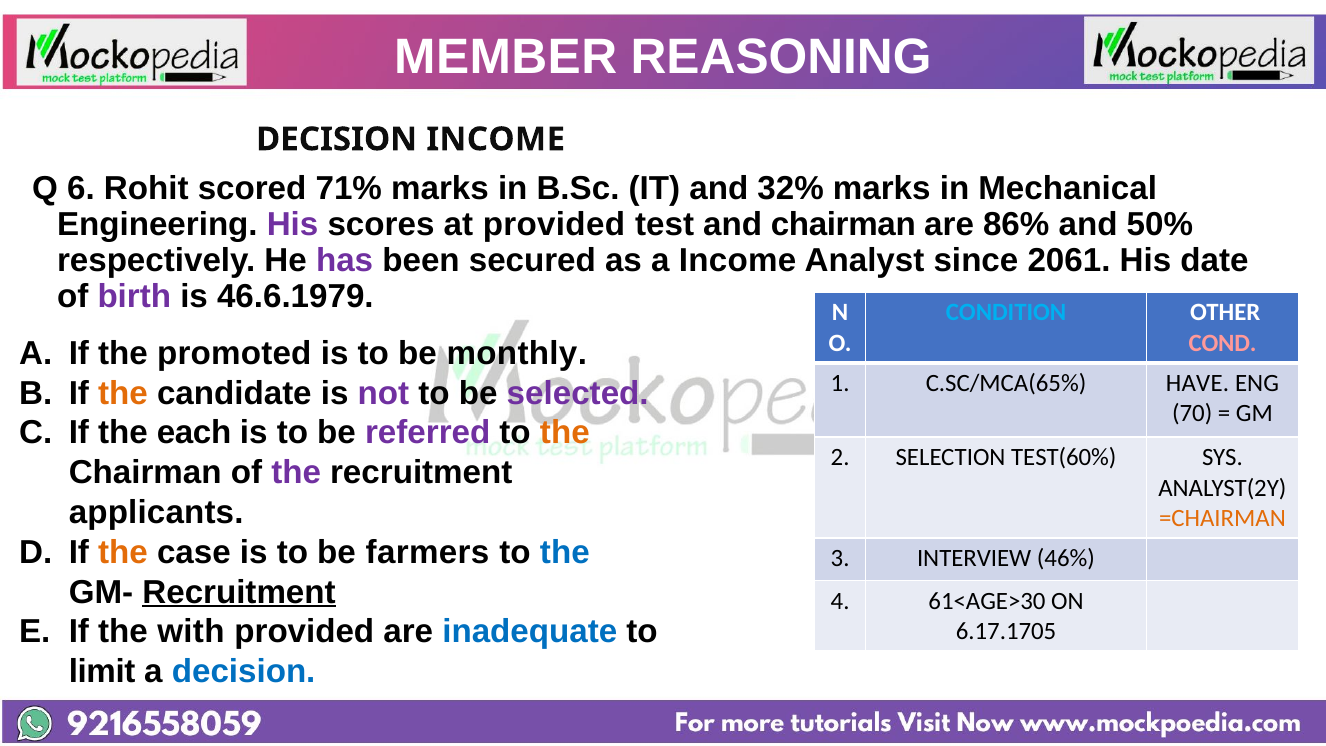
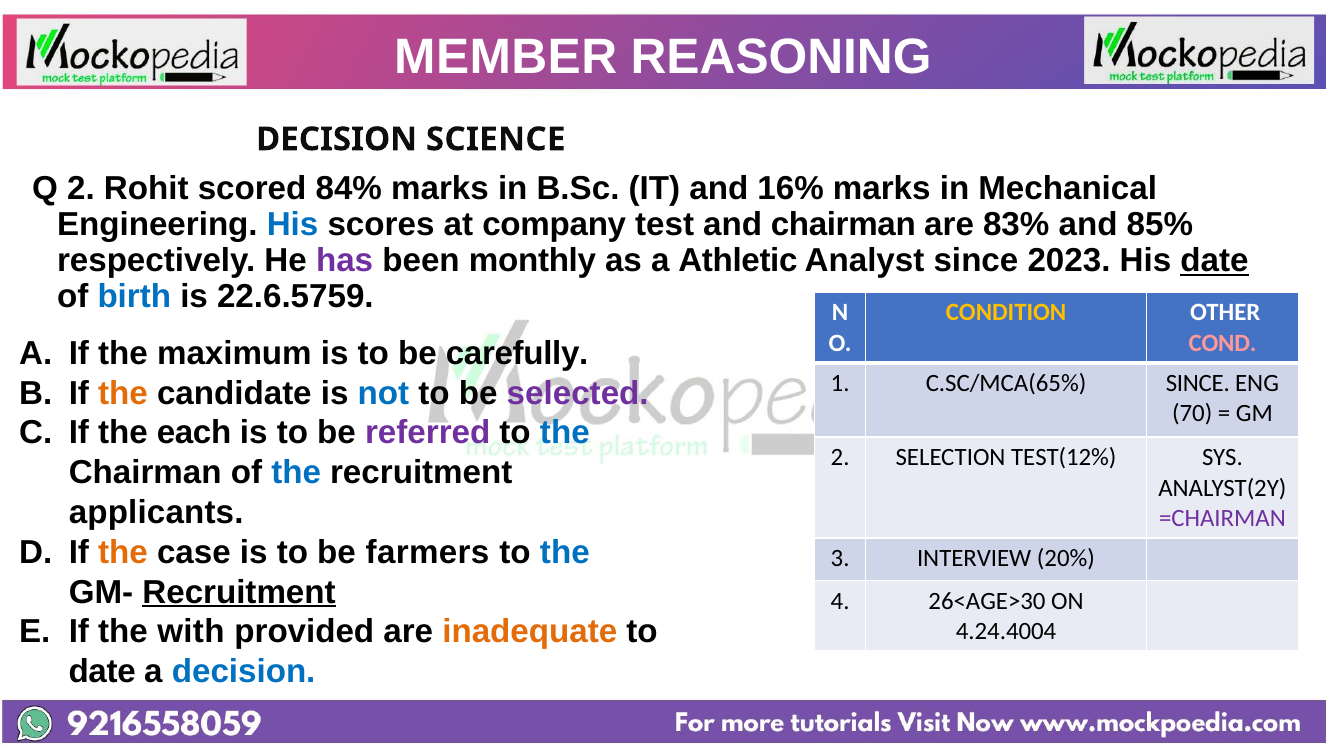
DECISION INCOME: INCOME -> SCIENCE (496, 139)
Q 6: 6 -> 2 (81, 189)
71%: 71% -> 84% (349, 189)
32%: 32% -> 16% (791, 189)
His colour: purple -> blue (293, 225)
at provided: provided -> company (554, 225)
86%: 86% -> 83% (1016, 225)
50%: 50% -> 85% (1160, 225)
secured: secured -> monthly (532, 260)
a Income: Income -> Athletic (738, 260)
2061: 2061 -> 2023 (1069, 260)
date underline: none -> present (1214, 260)
birth colour: purple -> blue (134, 296)
46.6.1979: 46.6.1979 -> 22.6.5759 (295, 296)
CONDITION colour: light blue -> yellow (1006, 313)
promoted: promoted -> maximum (234, 353)
monthly: monthly -> carefully (517, 353)
C.SC/MCA(65% HAVE: HAVE -> SINCE (1198, 383)
not colour: purple -> blue (383, 393)
the colour: orange -> blue (565, 433)
TEST(60%: TEST(60% -> TEST(12% (1064, 457)
the colour: purple -> blue (296, 473)
=CHAIRMAN colour: orange -> purple (1222, 518)
46%: 46% -> 20% (1066, 558)
61<AGE>30: 61<AGE>30 -> 26<AGE>30 (987, 601)
inadequate colour: blue -> orange (530, 632)
6.17.1705: 6.17.1705 -> 4.24.4004 (1006, 631)
limit: limit -> date (102, 672)
